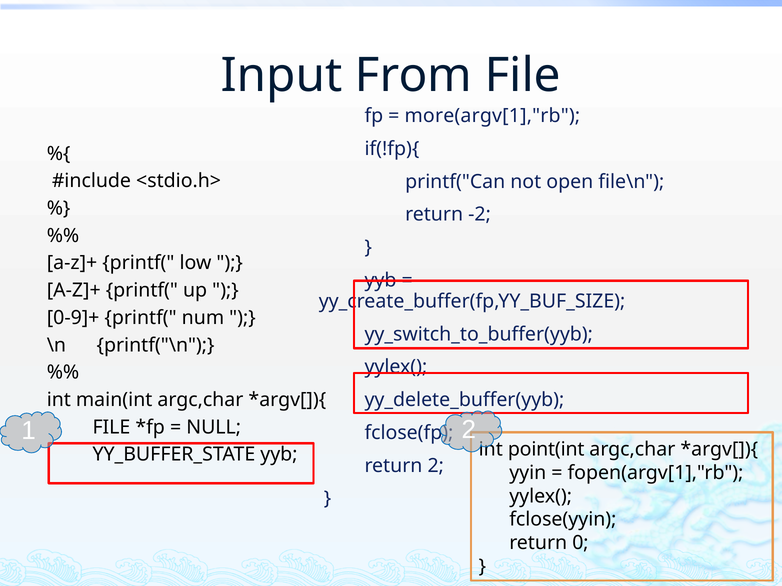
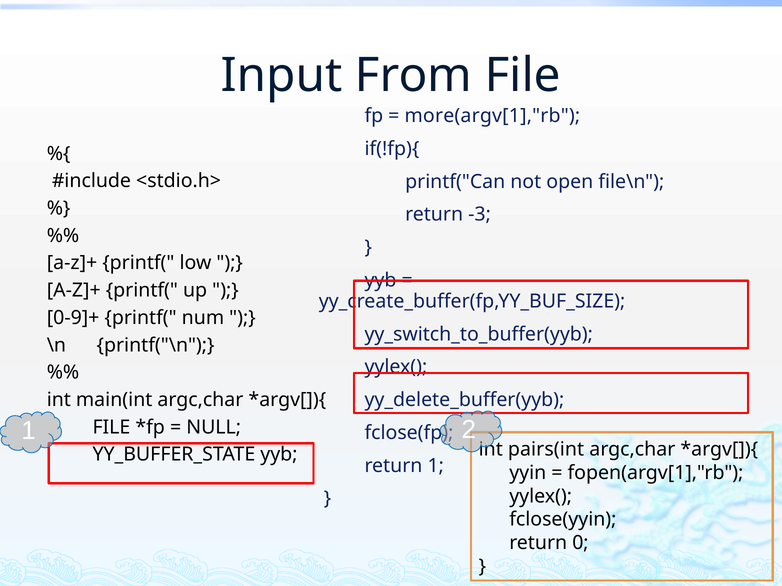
-2: -2 -> -3 (480, 215)
point(int: point(int -> pairs(int (546, 450)
return 2: 2 -> 1 (436, 466)
